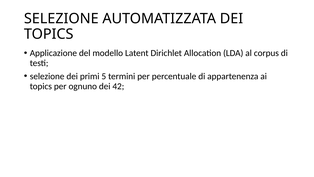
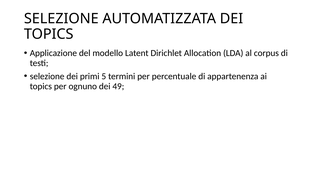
42: 42 -> 49 (118, 86)
